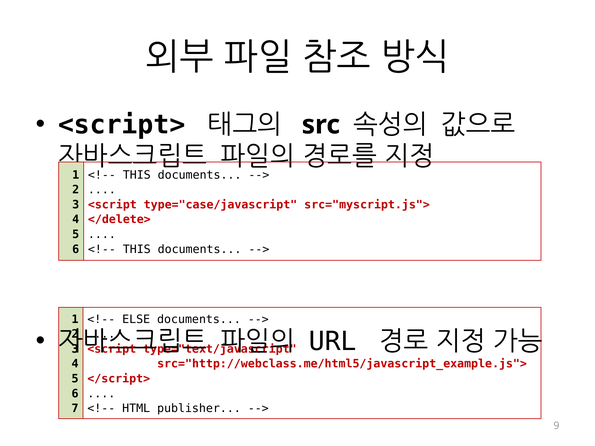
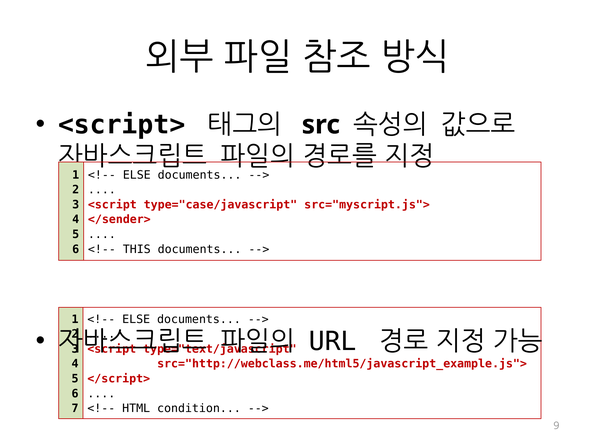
THIS: THIS -> ELSE (137, 175)
</delete>: </delete> -> </sender> (119, 220)
publisher: publisher -> condition (199, 409)
